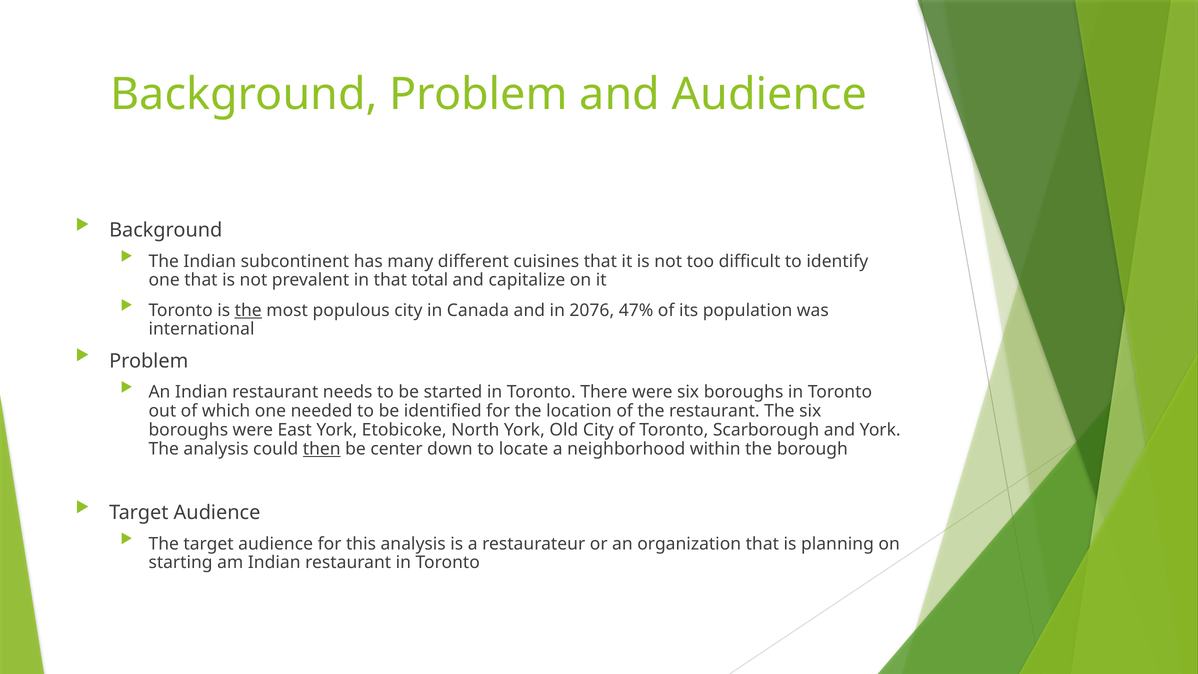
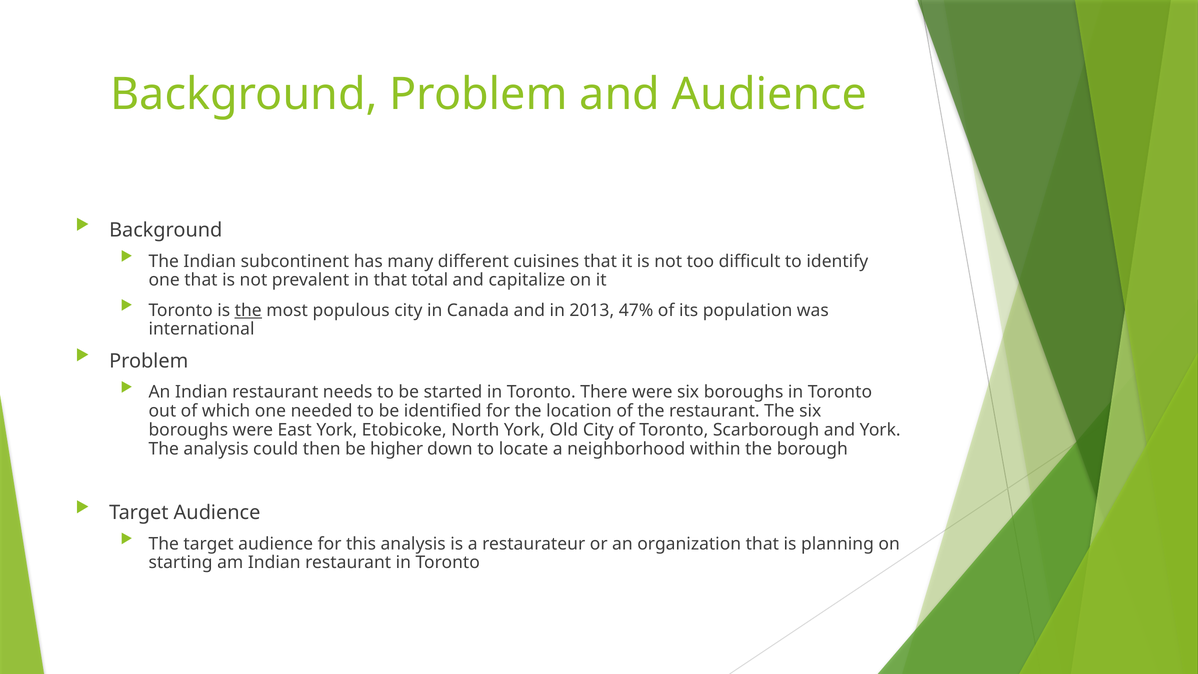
2076: 2076 -> 2013 (592, 310)
then underline: present -> none (322, 449)
center: center -> higher (397, 449)
